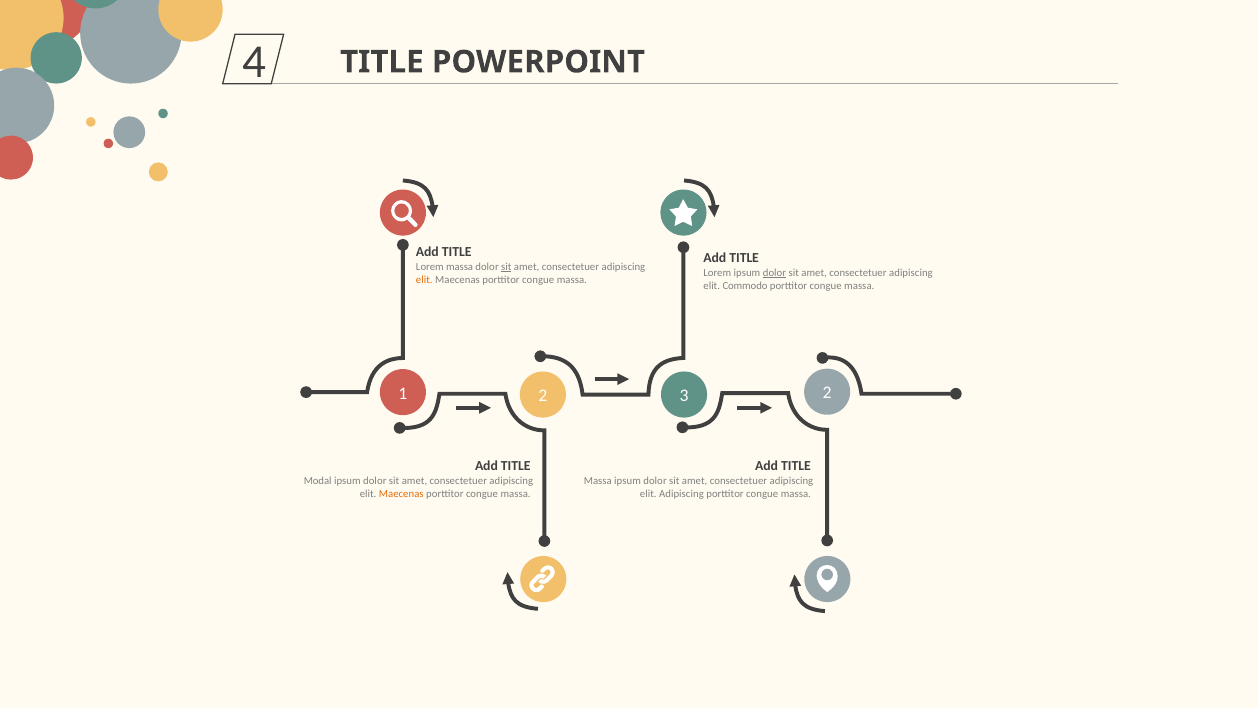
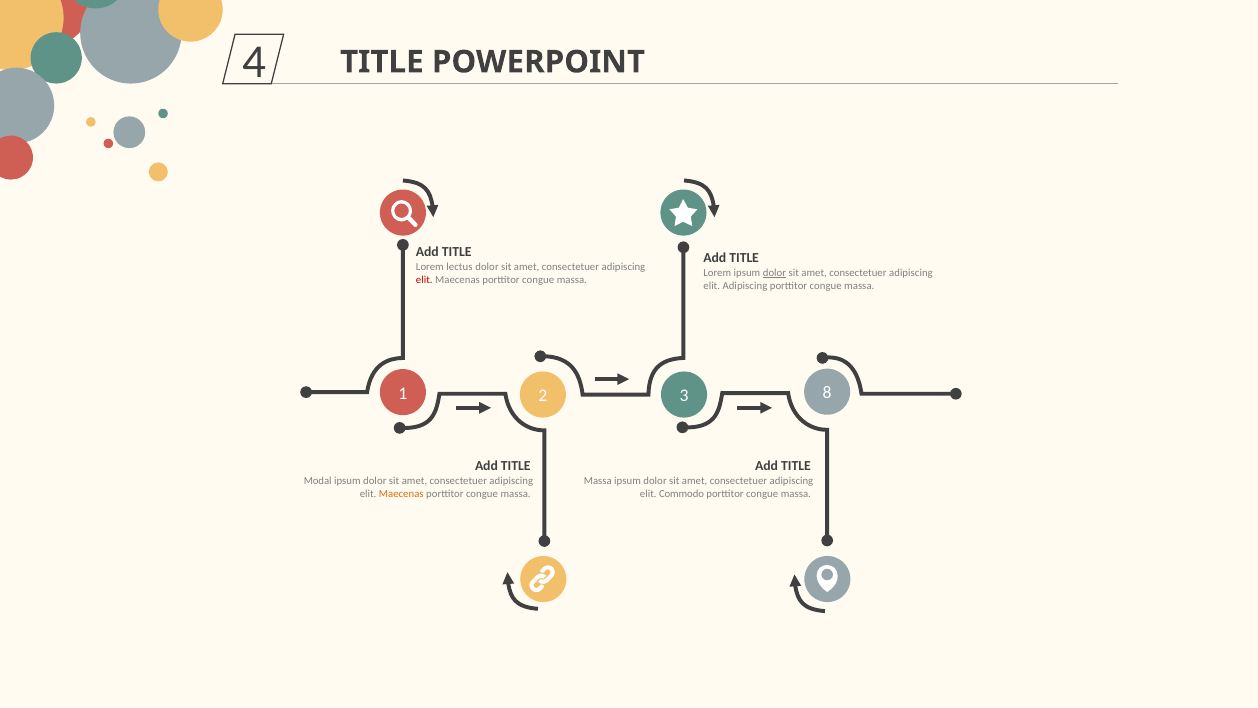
Lorem massa: massa -> lectus (459, 267)
sit underline: present -> none (506, 267)
elit colour: orange -> red (424, 280)
elit Commodo: Commodo -> Adipiscing (745, 286)
3 2: 2 -> 8 (827, 393)
elit Adipiscing: Adipiscing -> Commodo (682, 494)
